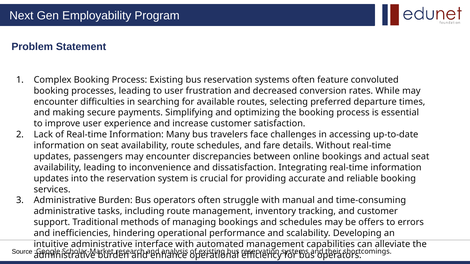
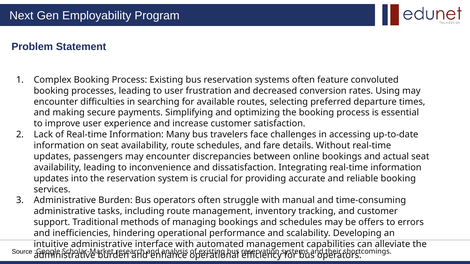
While: While -> Using (388, 91)
